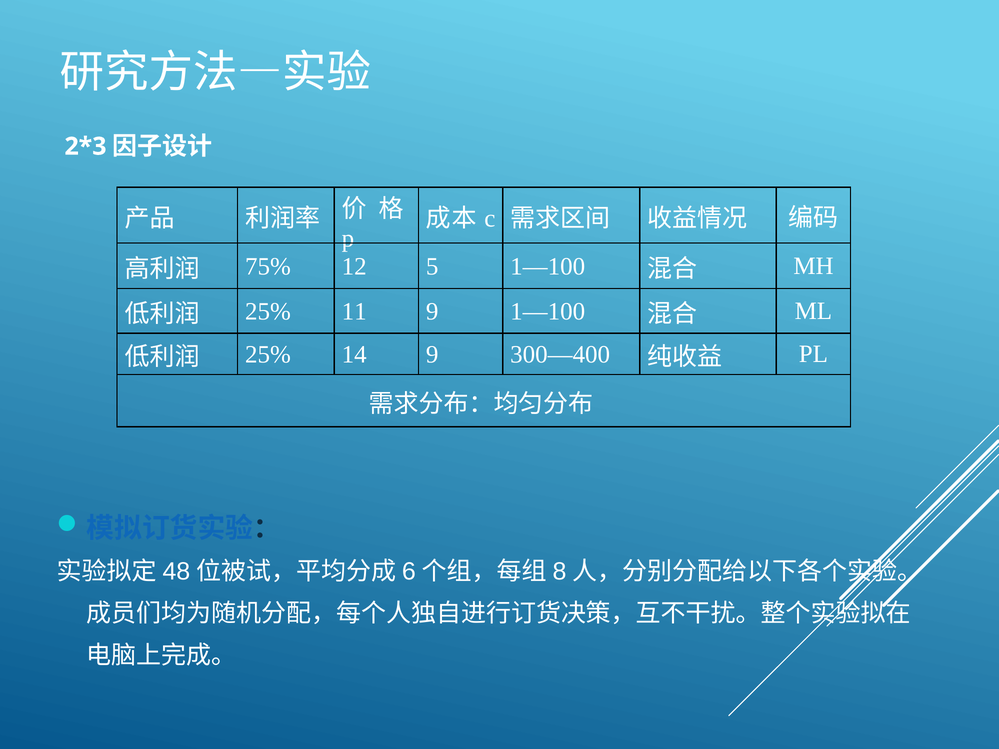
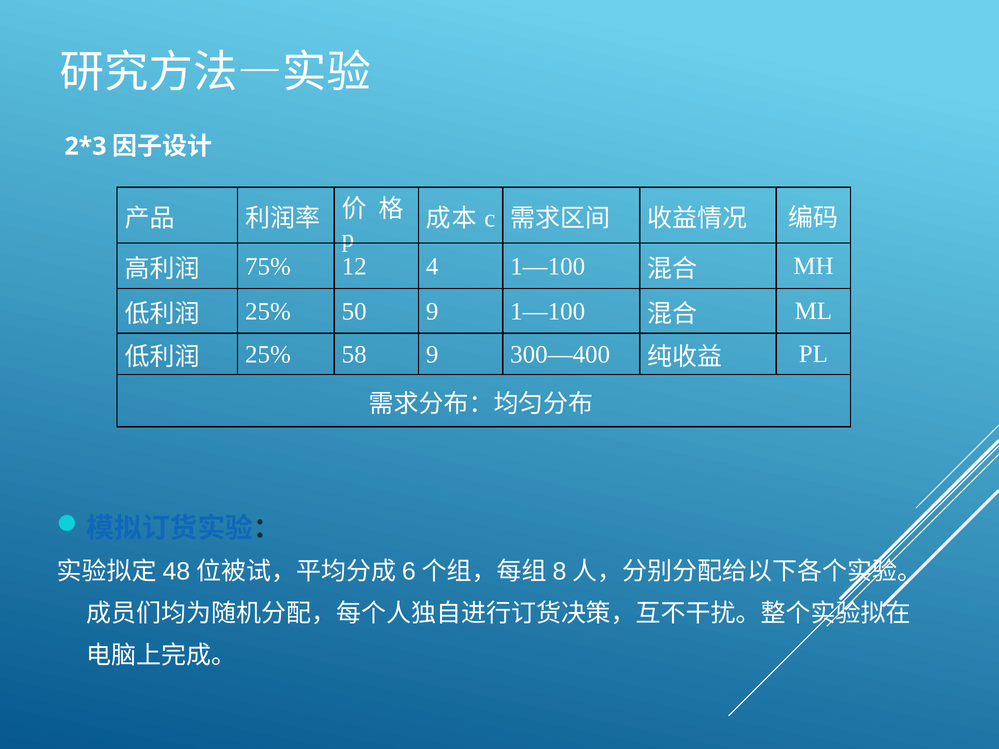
5: 5 -> 4 (432, 267)
11: 11 -> 50 (354, 312)
14: 14 -> 58 (354, 355)
